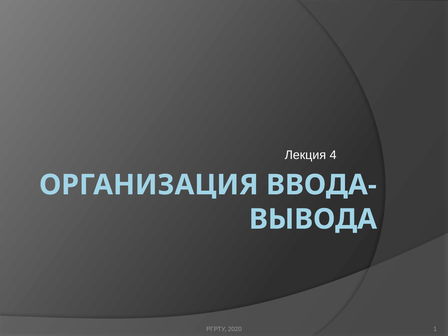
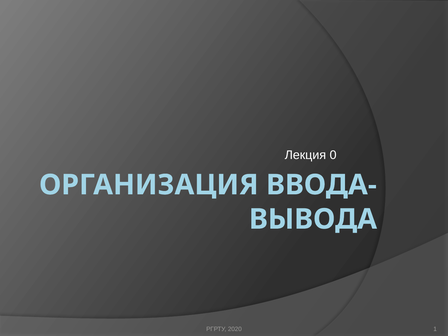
4: 4 -> 0 (333, 155)
